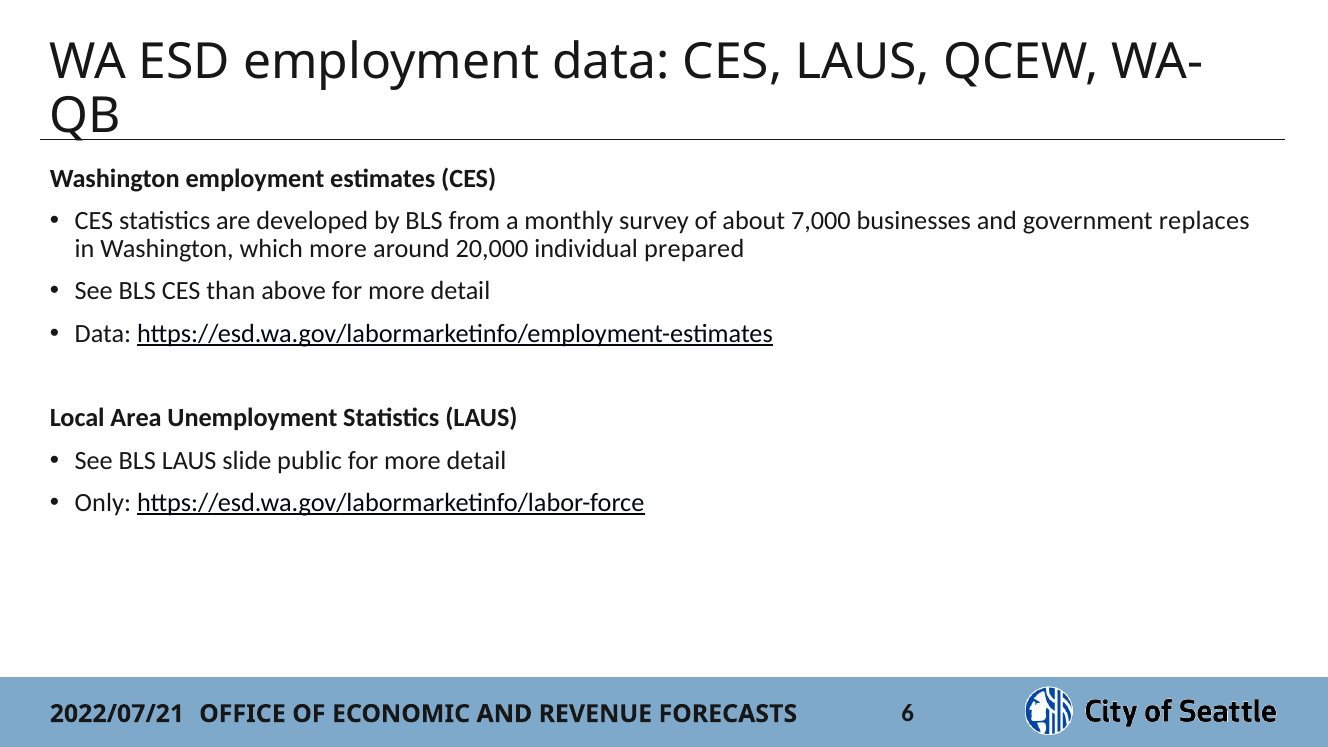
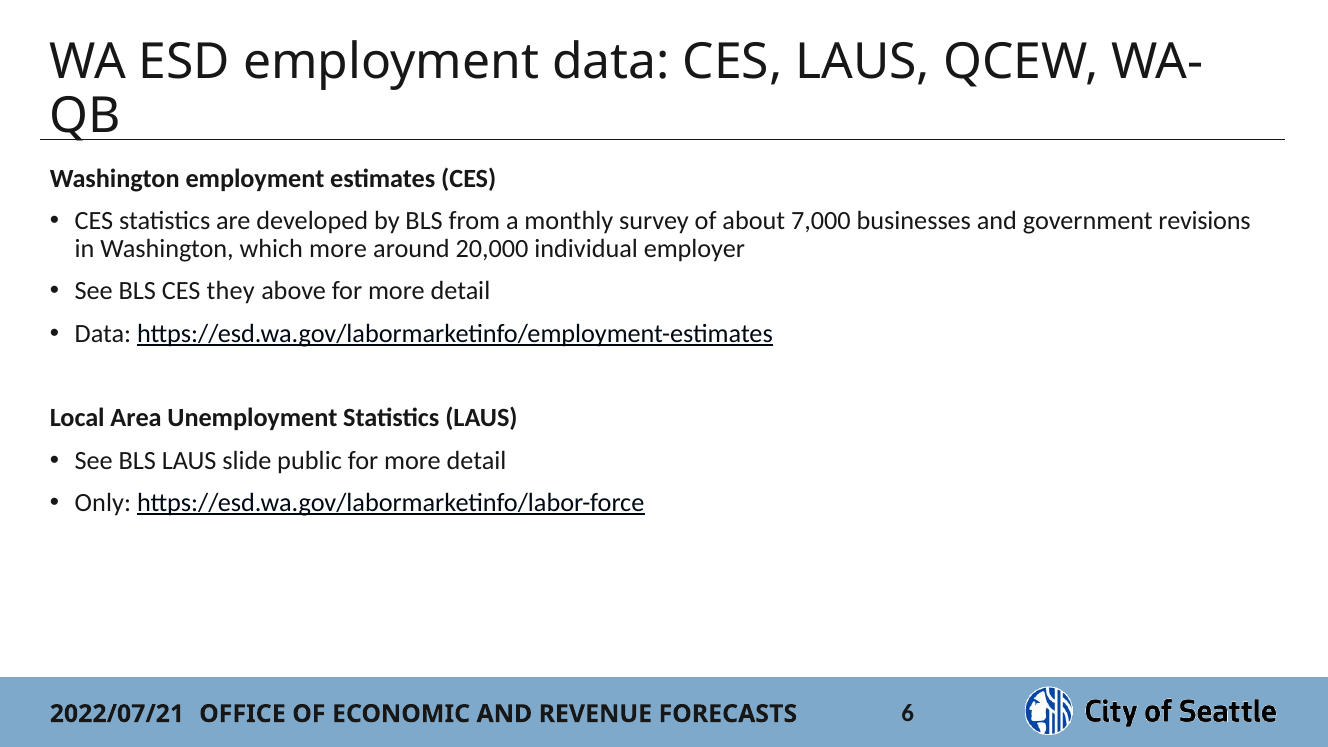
replaces: replaces -> revisions (1205, 221)
prepared: prepared -> employer (694, 249)
than: than -> they (231, 291)
